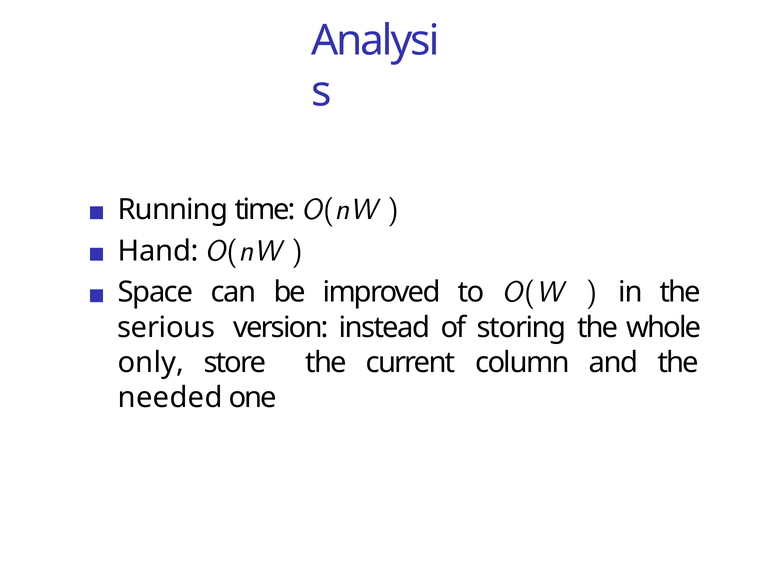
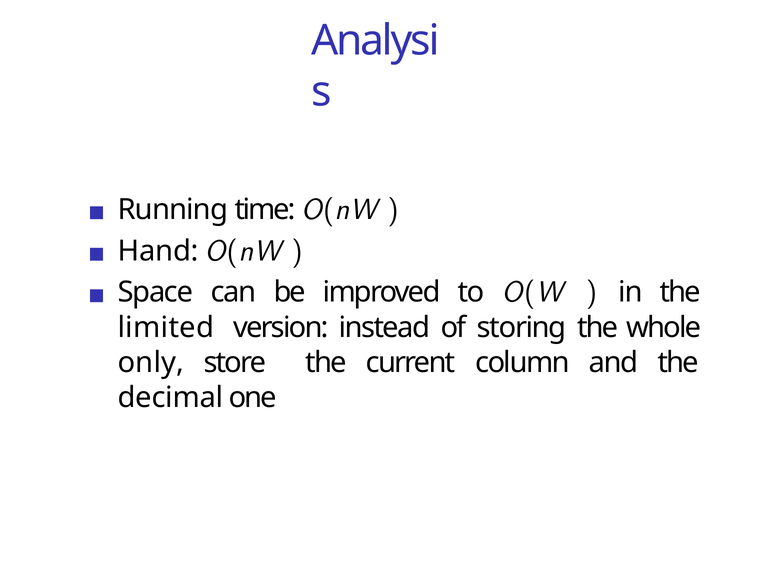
serious: serious -> limited (166, 328)
needed: needed -> decimal (170, 398)
